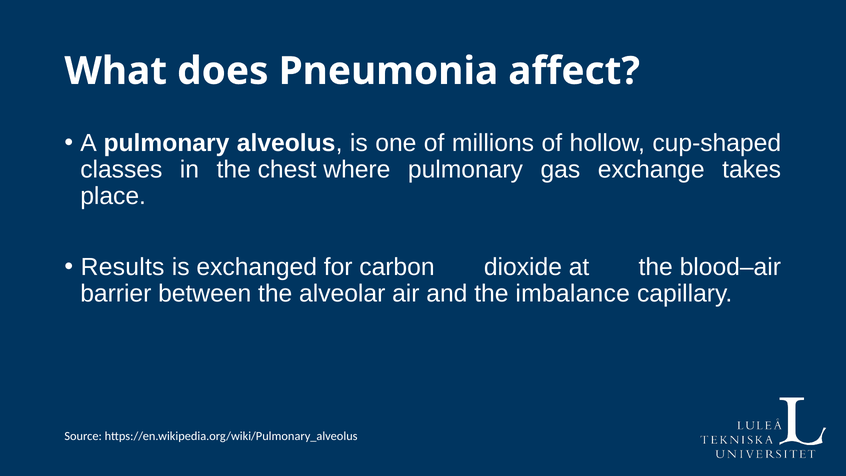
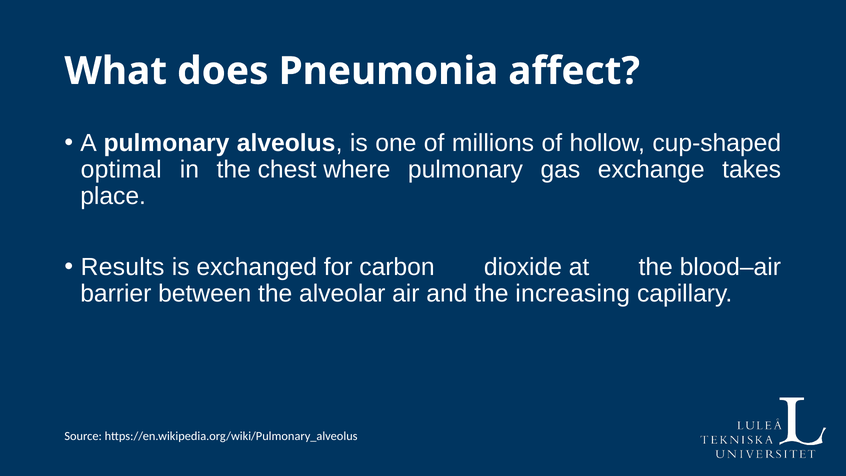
classes: classes -> optimal (121, 170)
imbalance: imbalance -> increasing (573, 294)
